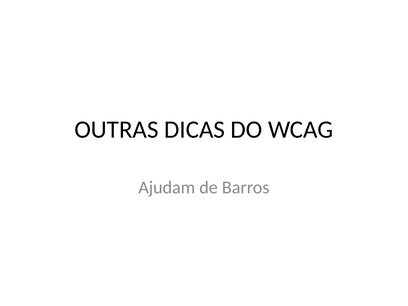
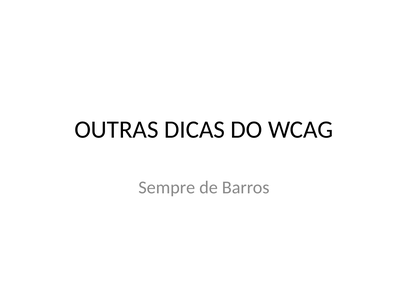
Ajudam: Ajudam -> Sempre (167, 188)
